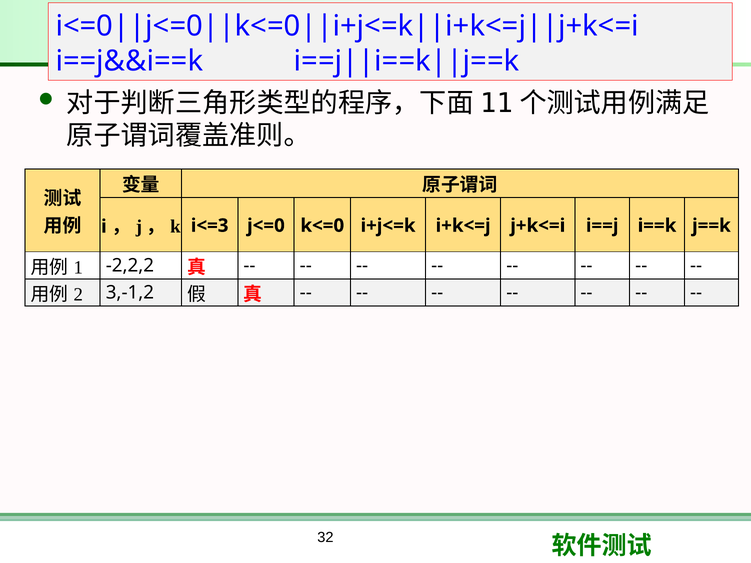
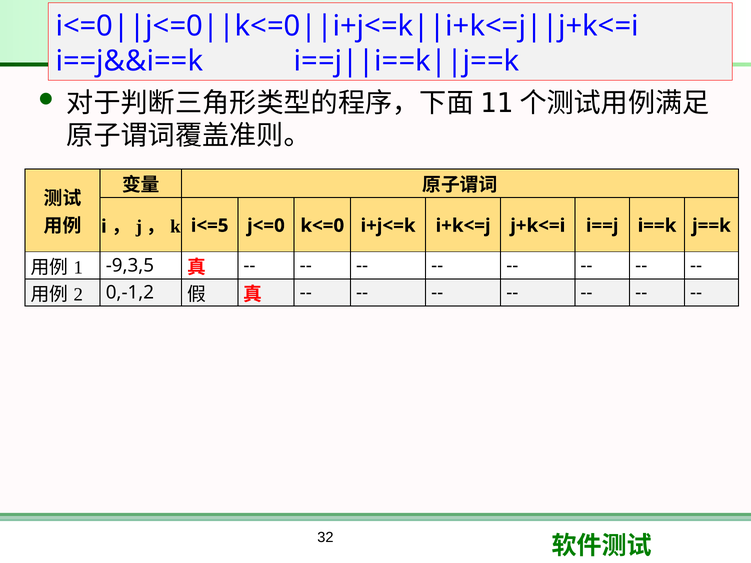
i<=3: i<=3 -> i<=5 (210, 226)
-2,2,2: -2,2,2 -> -9,3,5 (130, 266)
3,-1,2: 3,-1,2 -> 0,-1,2 (130, 293)
